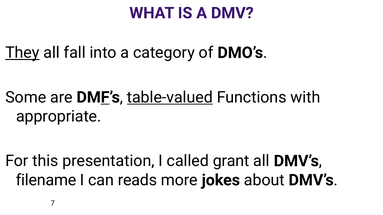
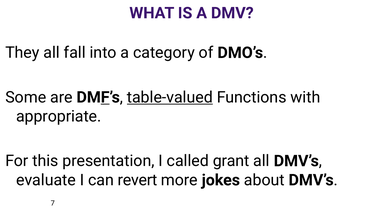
They underline: present -> none (22, 53)
filename: filename -> evaluate (46, 180)
reads: reads -> revert (137, 180)
